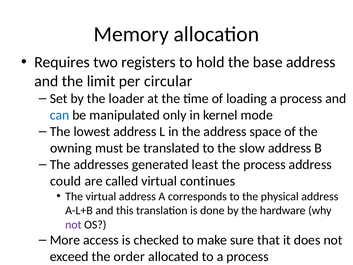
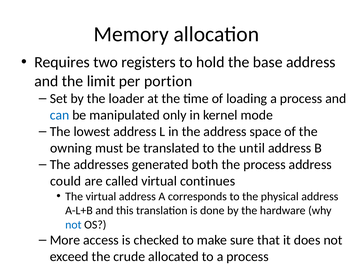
circular: circular -> portion (168, 81)
slow: slow -> until (252, 148)
least: least -> both (205, 165)
not colour: purple -> blue (73, 224)
order: order -> crude (129, 256)
